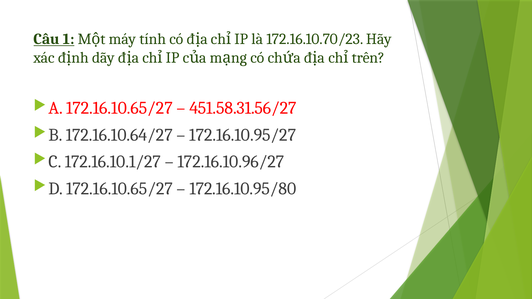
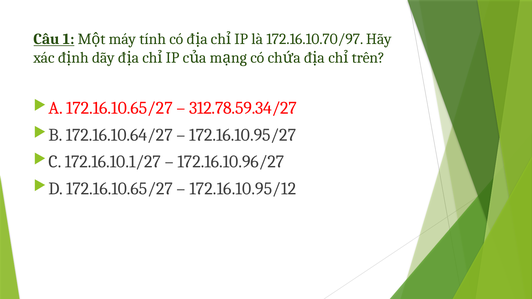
172.16.10.70/23: 172.16.10.70/23 -> 172.16.10.70/97 (315, 39)
451.58.31.56/27: 451.58.31.56/27 -> 312.78.59.34/27 (243, 108)
172.16.10.95/80: 172.16.10.95/80 -> 172.16.10.95/12 (243, 189)
